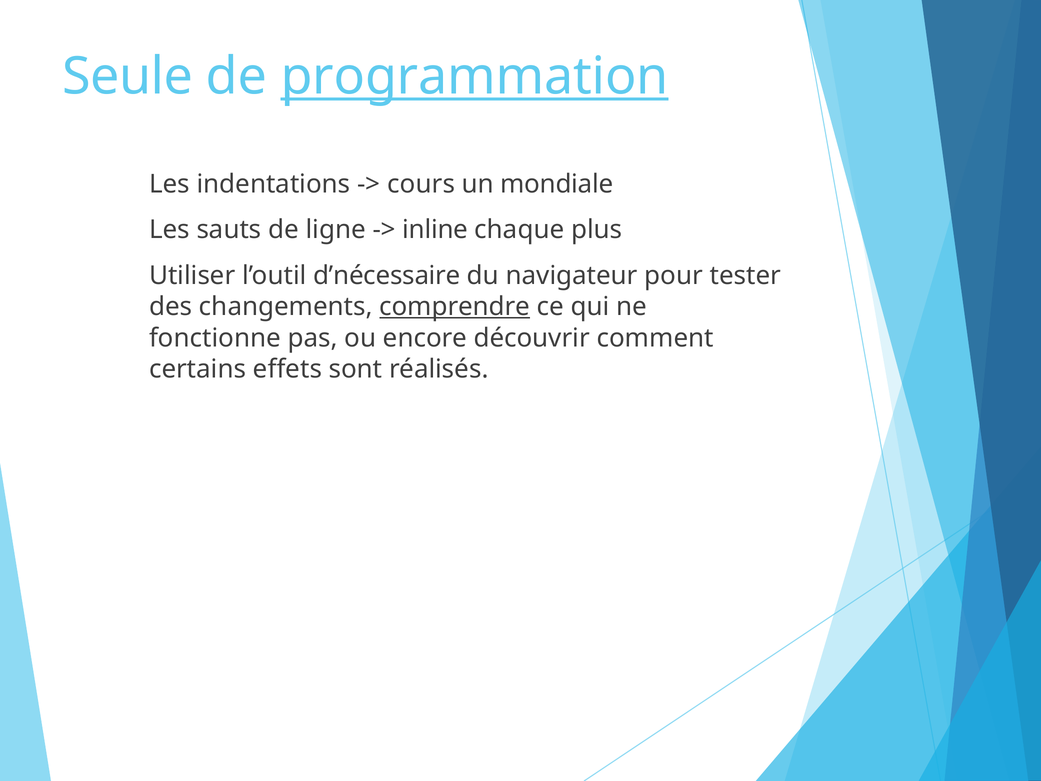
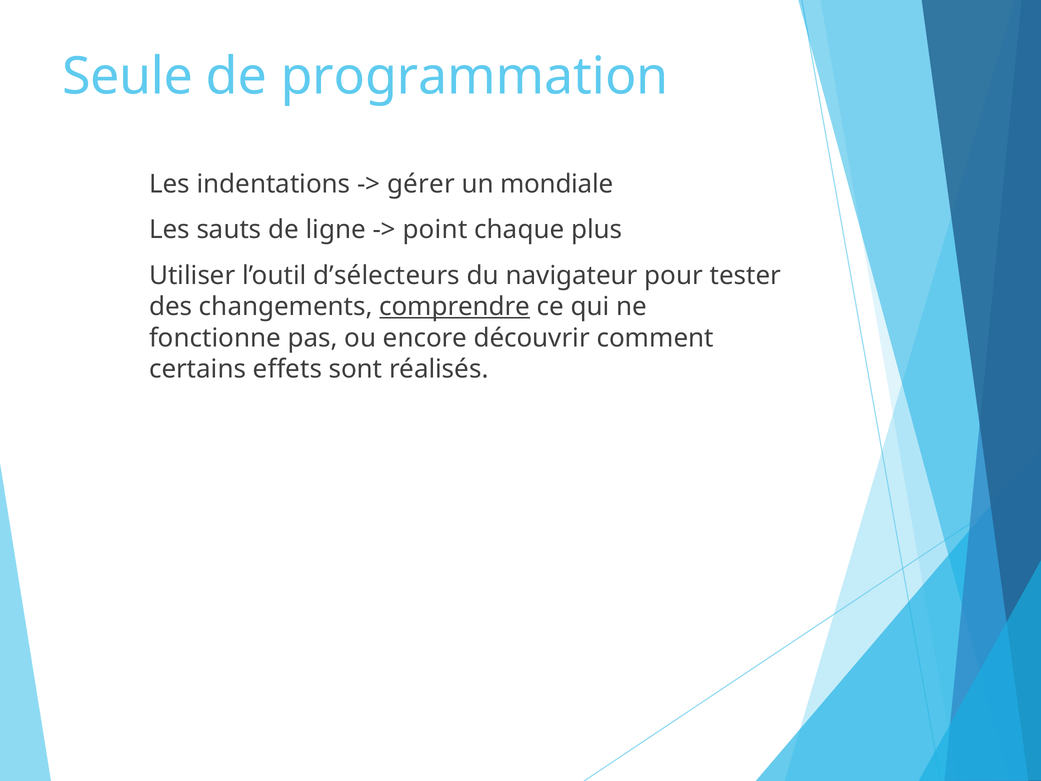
programmation underline: present -> none (475, 77)
cours: cours -> gérer (421, 184)
inline: inline -> point (435, 230)
d’nécessaire: d’nécessaire -> d’sélecteurs (387, 275)
